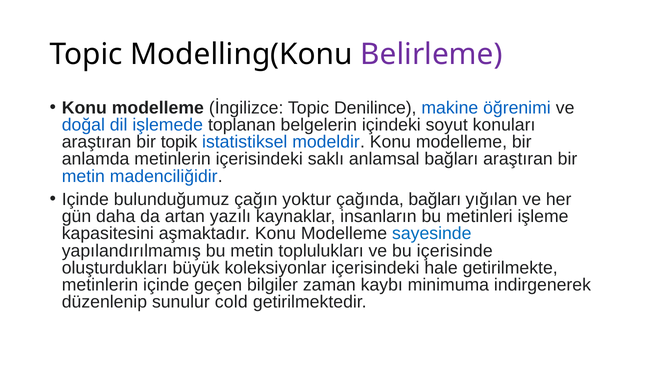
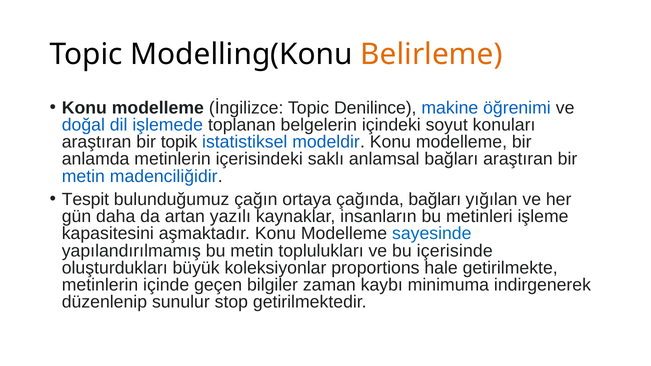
Belirleme colour: purple -> orange (432, 55)
Içinde: Içinde -> Tespit (85, 200)
yoktur: yoktur -> ortaya (307, 200)
koleksiyonlar içerisindeki: içerisindeki -> proportions (375, 268)
cold: cold -> stop (231, 302)
